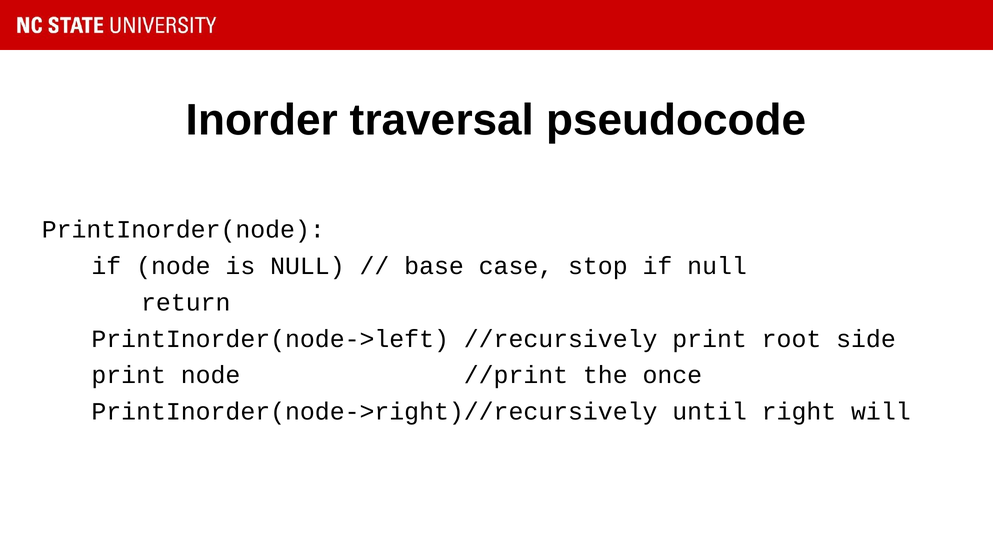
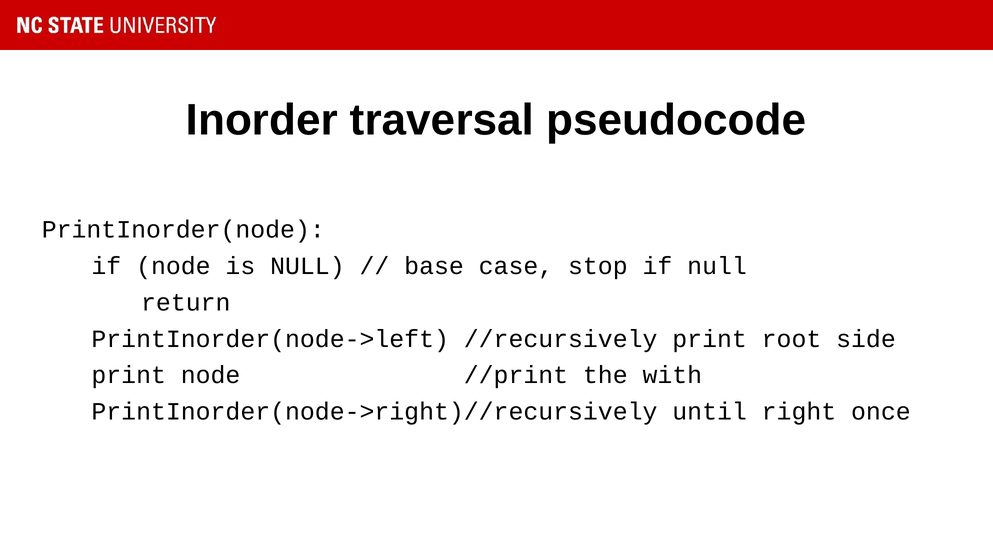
once: once -> with (672, 375)
will: will -> once (881, 411)
